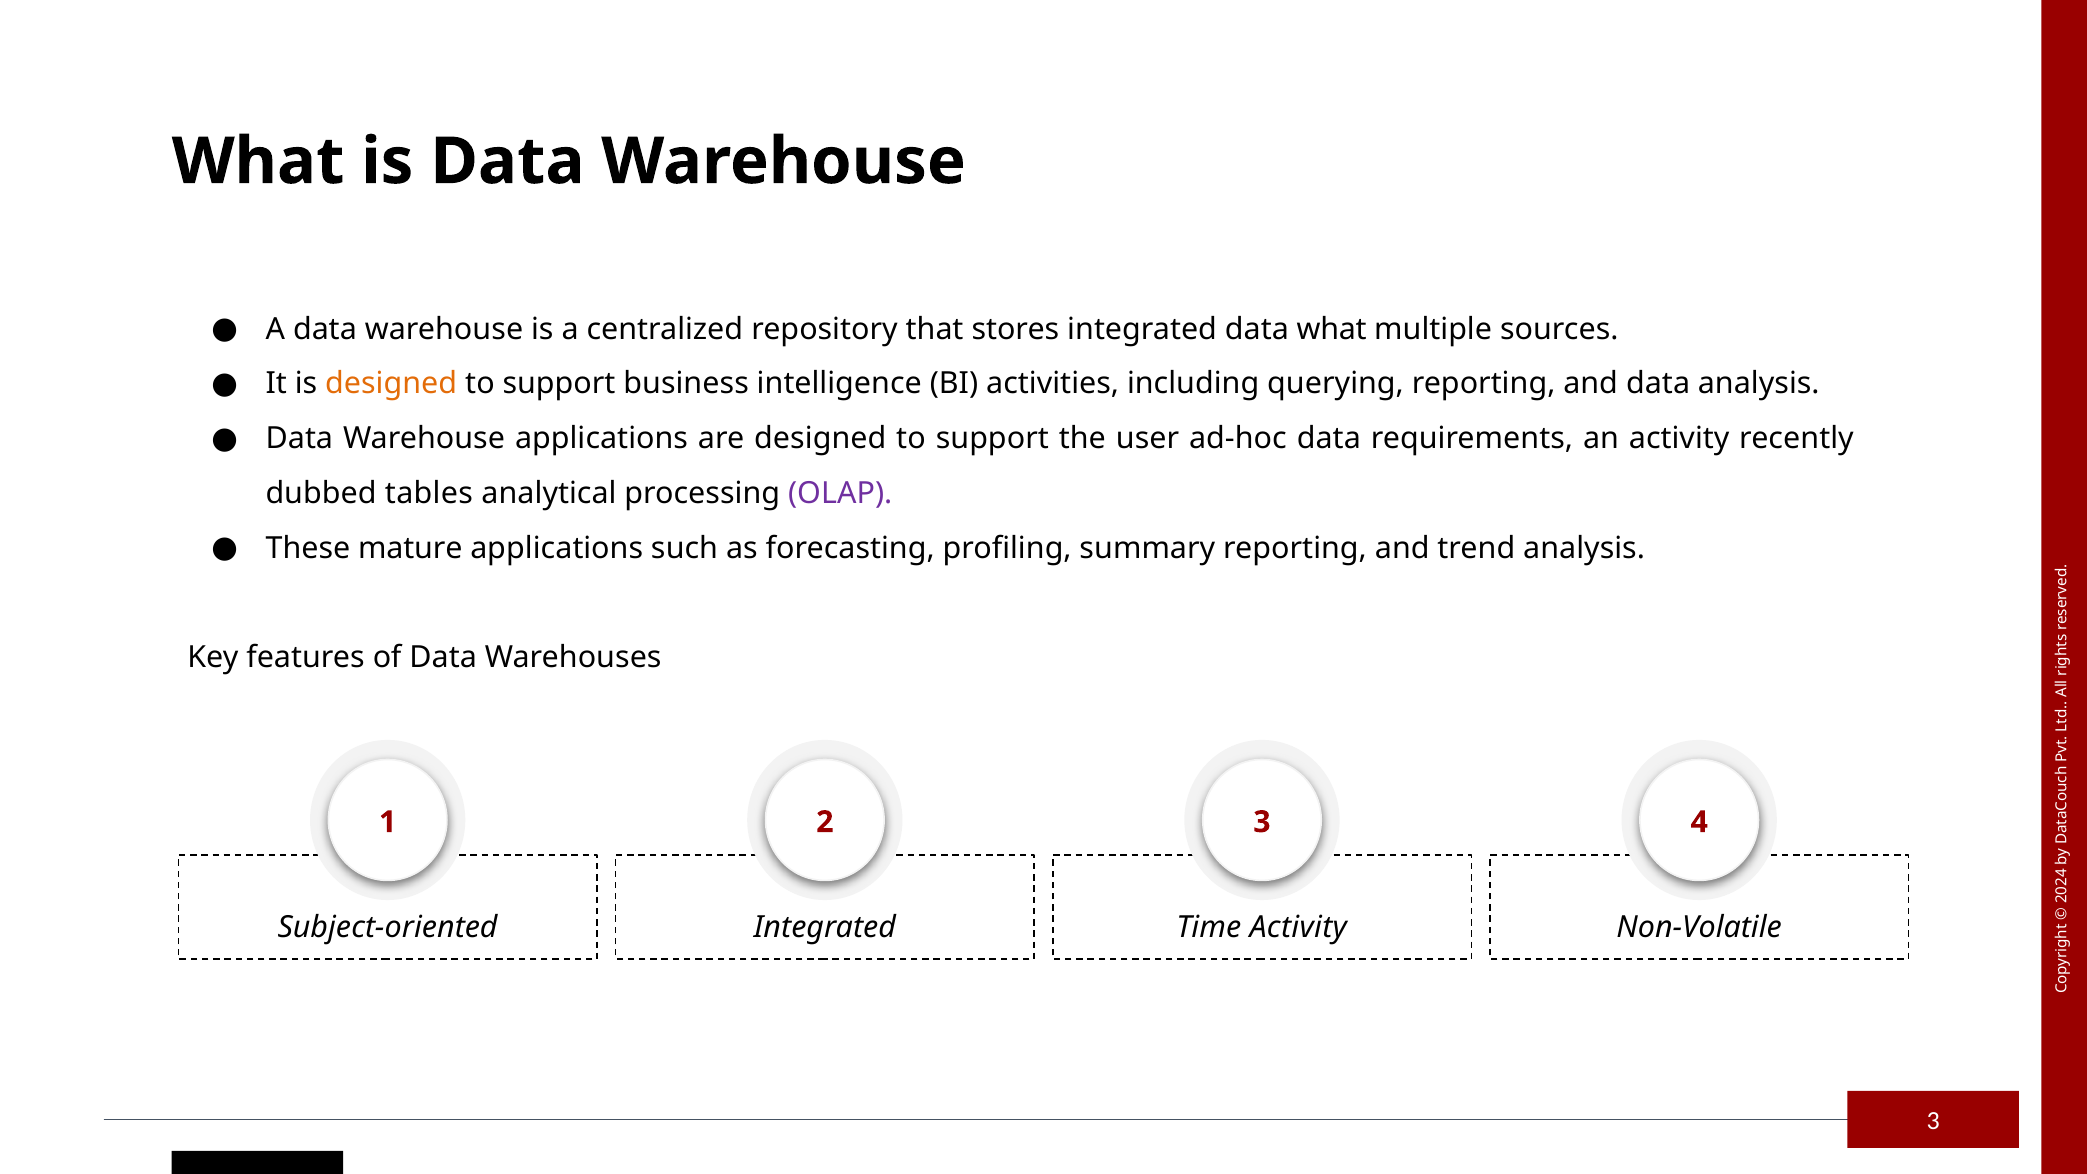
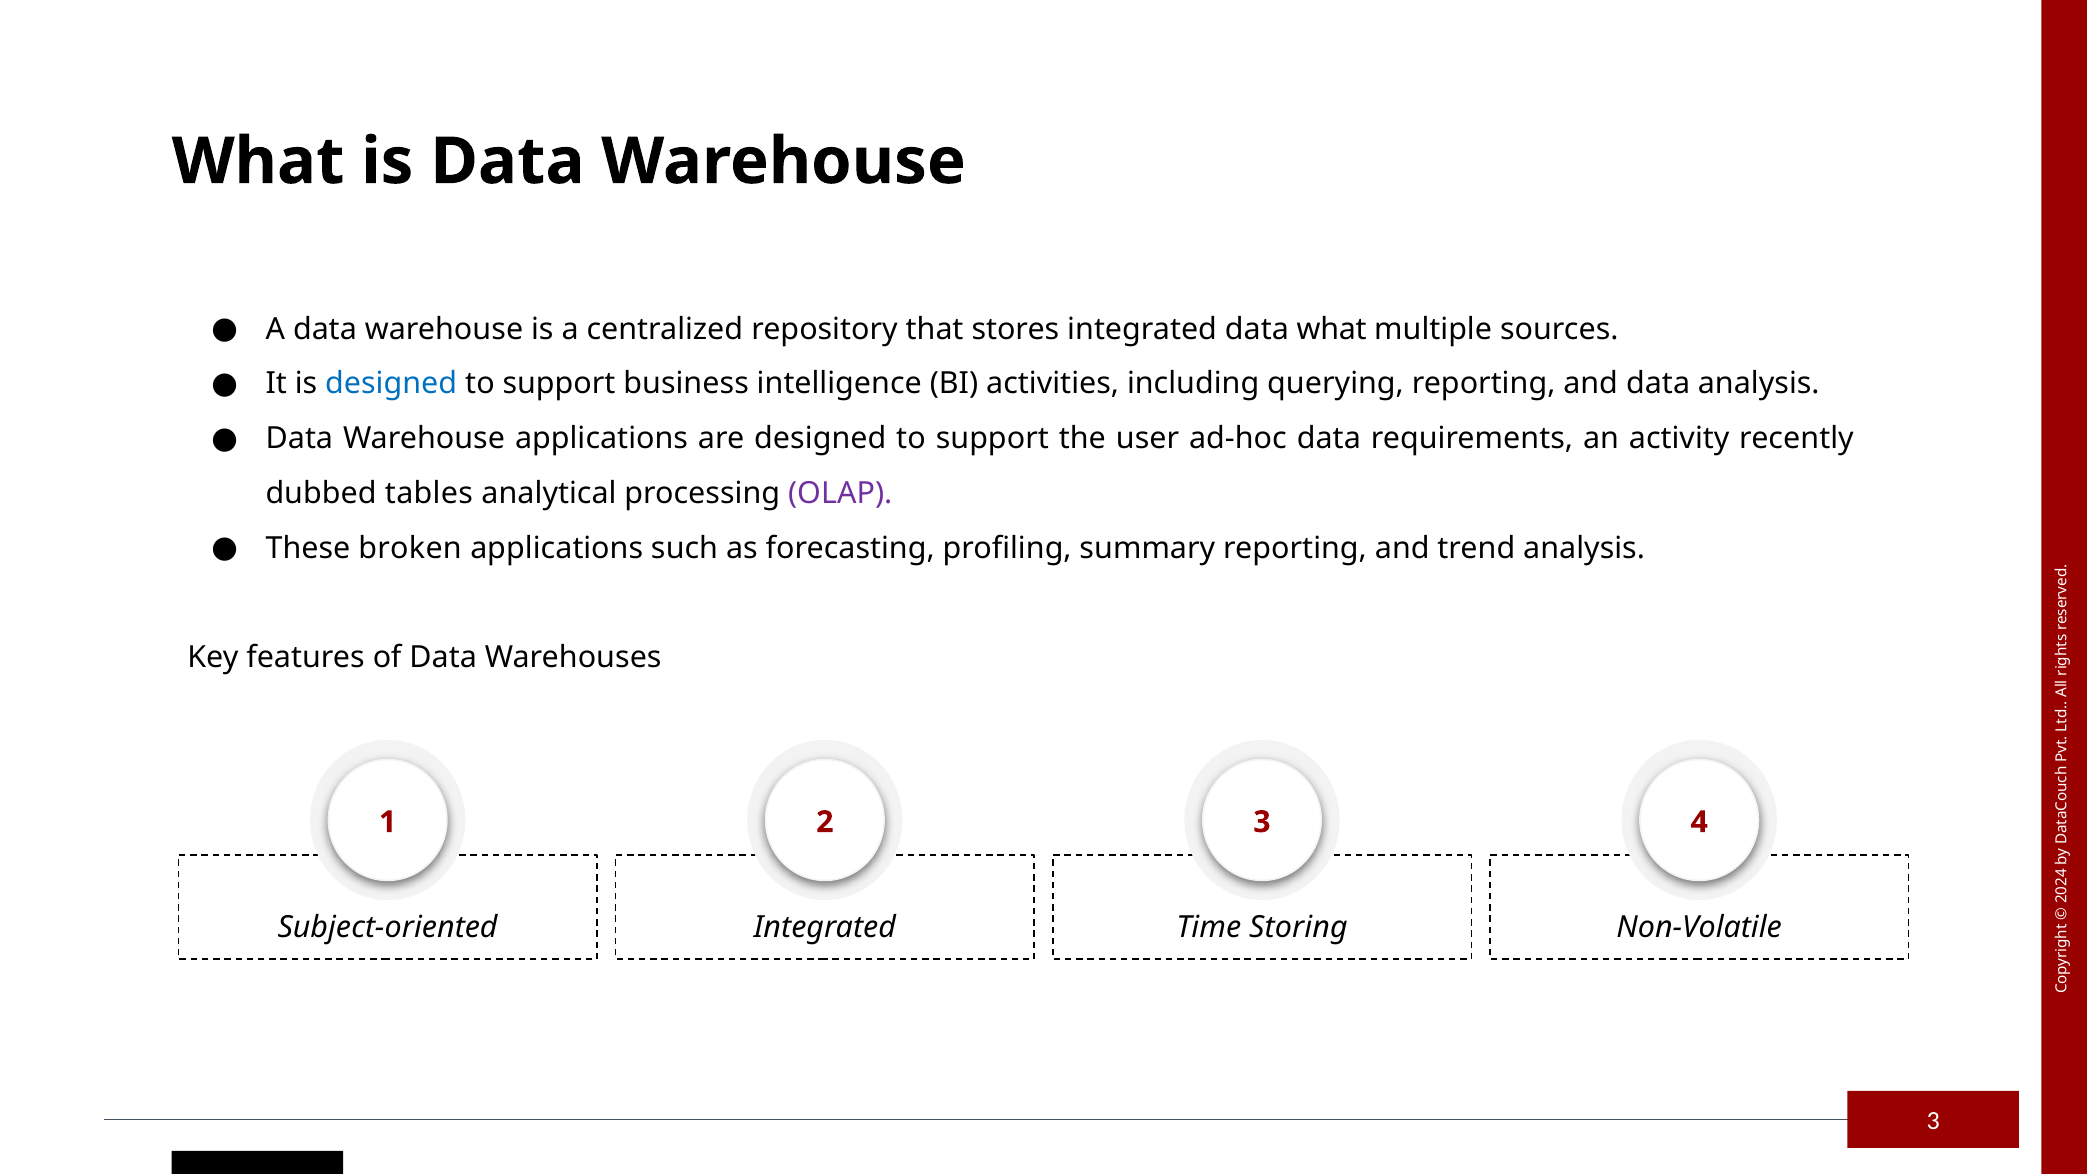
designed colour: orange -> blue (391, 384)
mature: mature -> broken (410, 548)
Time Activity: Activity -> Storing (1298, 927)
